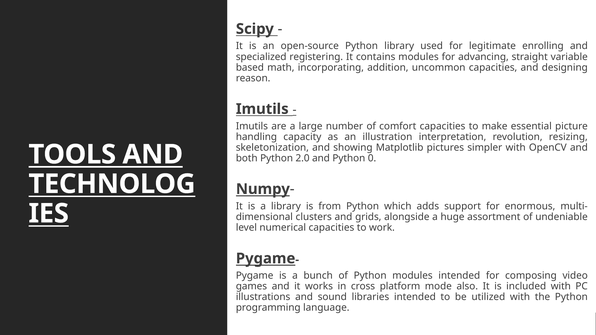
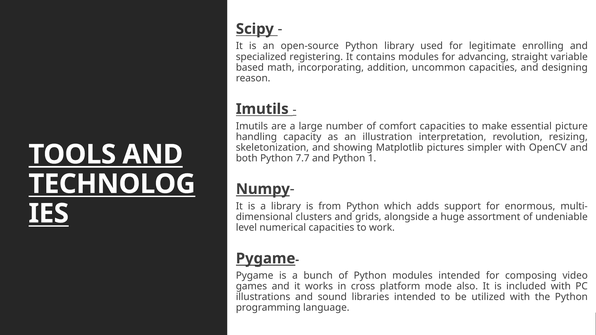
2.0: 2.0 -> 7.7 (303, 158)
0: 0 -> 1 (372, 158)
